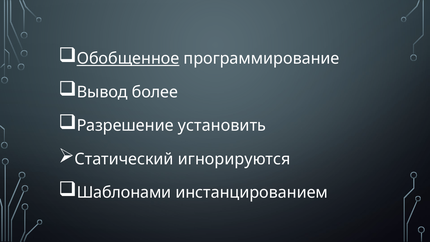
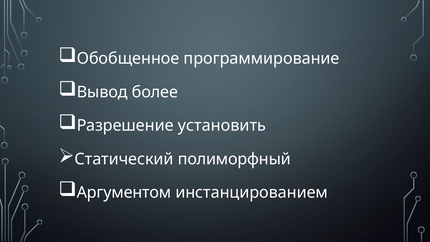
Обобщенное underline: present -> none (128, 59)
игнорируются: игнорируются -> полиморфный (234, 159)
Шаблонами: Шаблонами -> Аргументом (124, 193)
